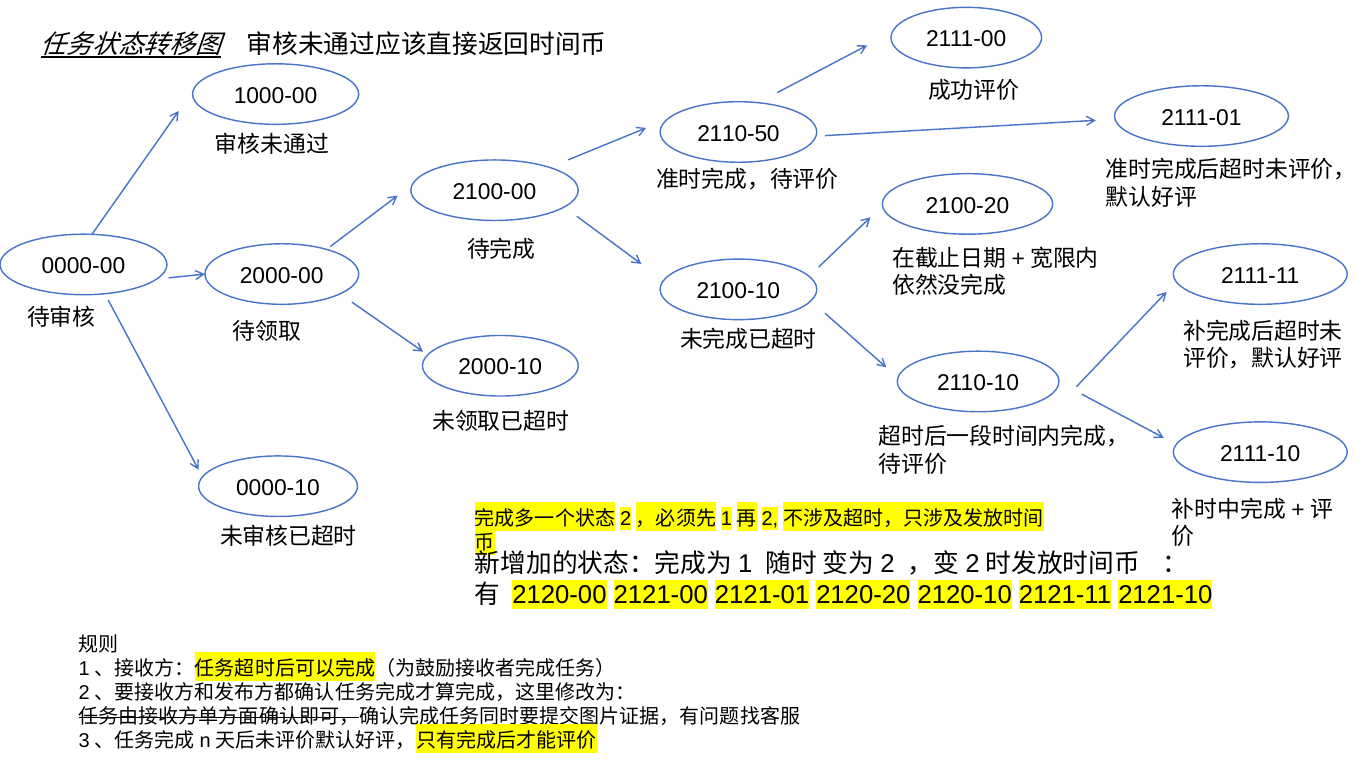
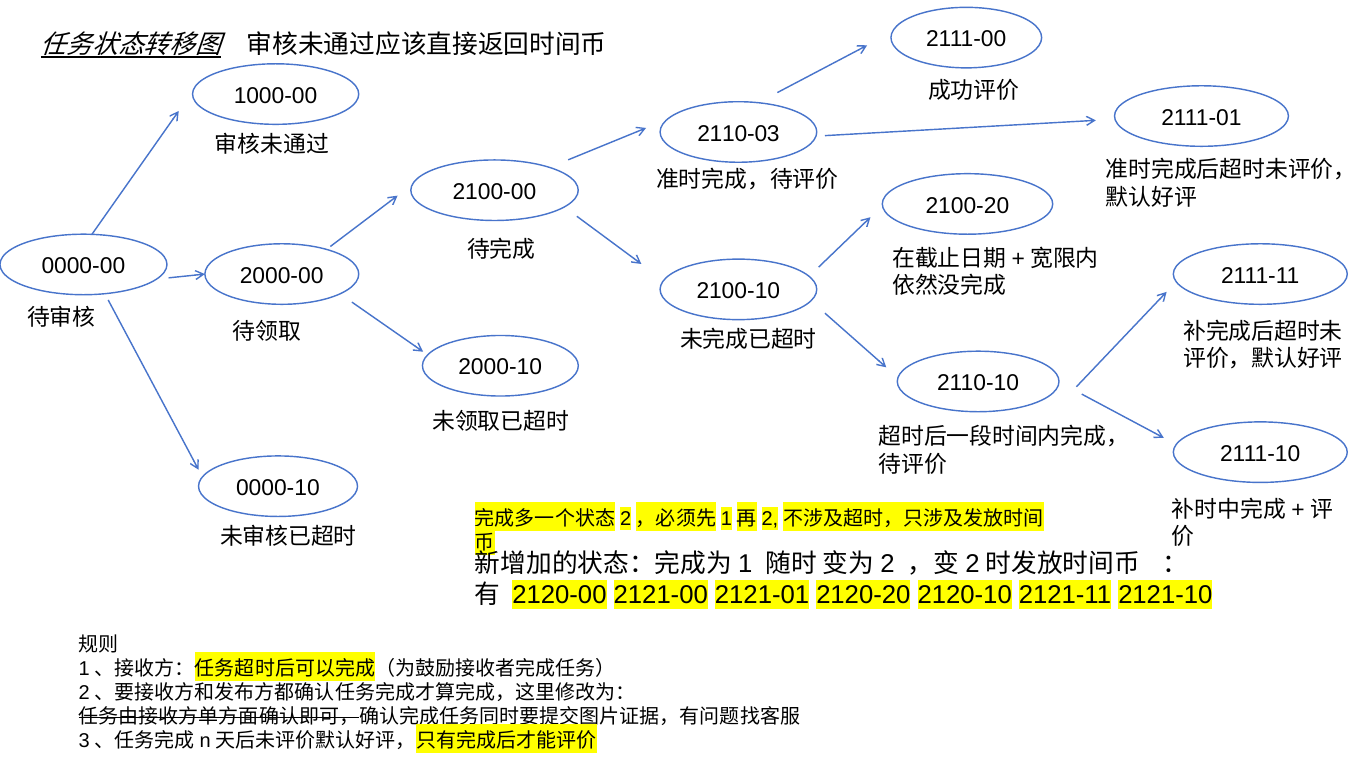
2110-50: 2110-50 -> 2110-03 (738, 134)
